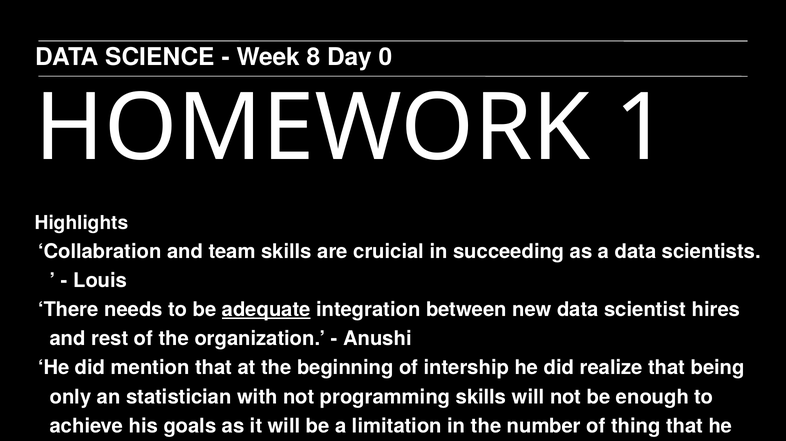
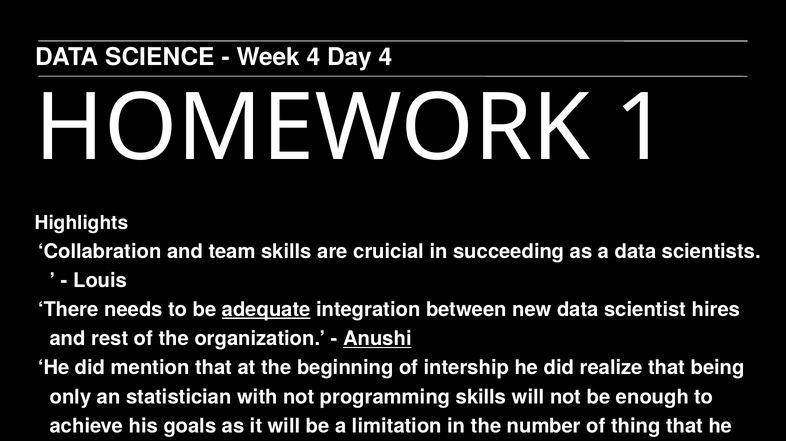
Week 8: 8 -> 4 (314, 57)
Day 0: 0 -> 4 (385, 57)
Anushi underline: none -> present (377, 339)
